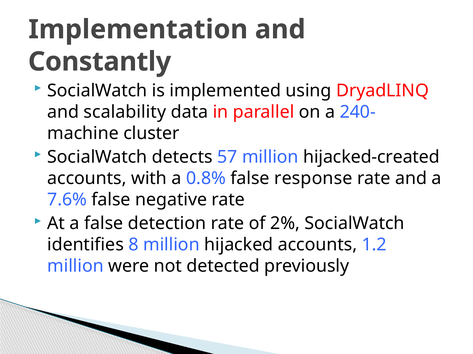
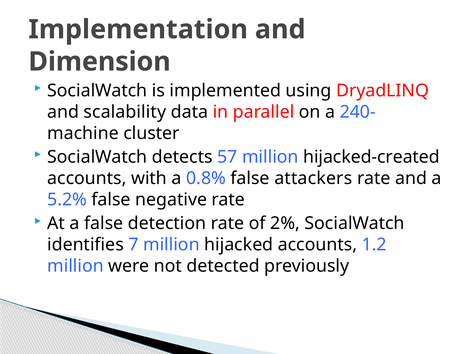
Constantly: Constantly -> Dimension (100, 62)
response: response -> attackers (313, 179)
7.6%: 7.6% -> 5.2% (67, 200)
8: 8 -> 7 (133, 245)
